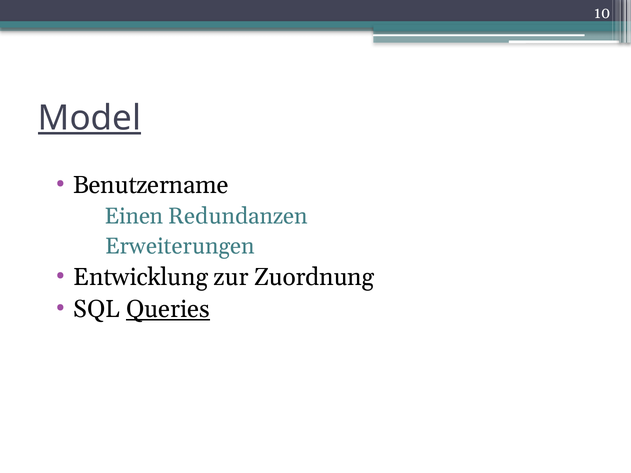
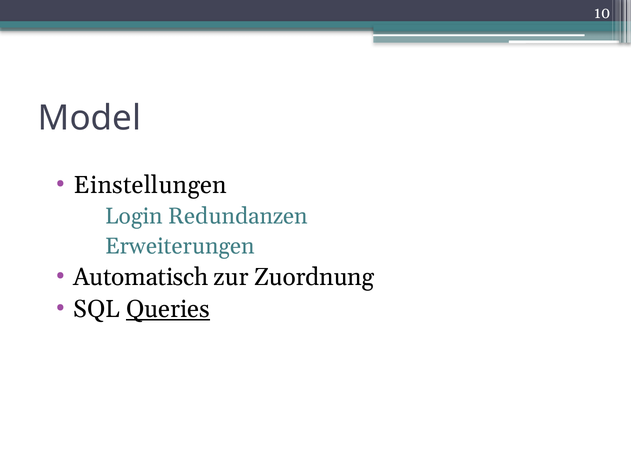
Model underline: present -> none (89, 118)
Benutzername: Benutzername -> Einstellungen (150, 185)
Einen: Einen -> Login (134, 216)
Entwicklung: Entwicklung -> Automatisch (141, 277)
